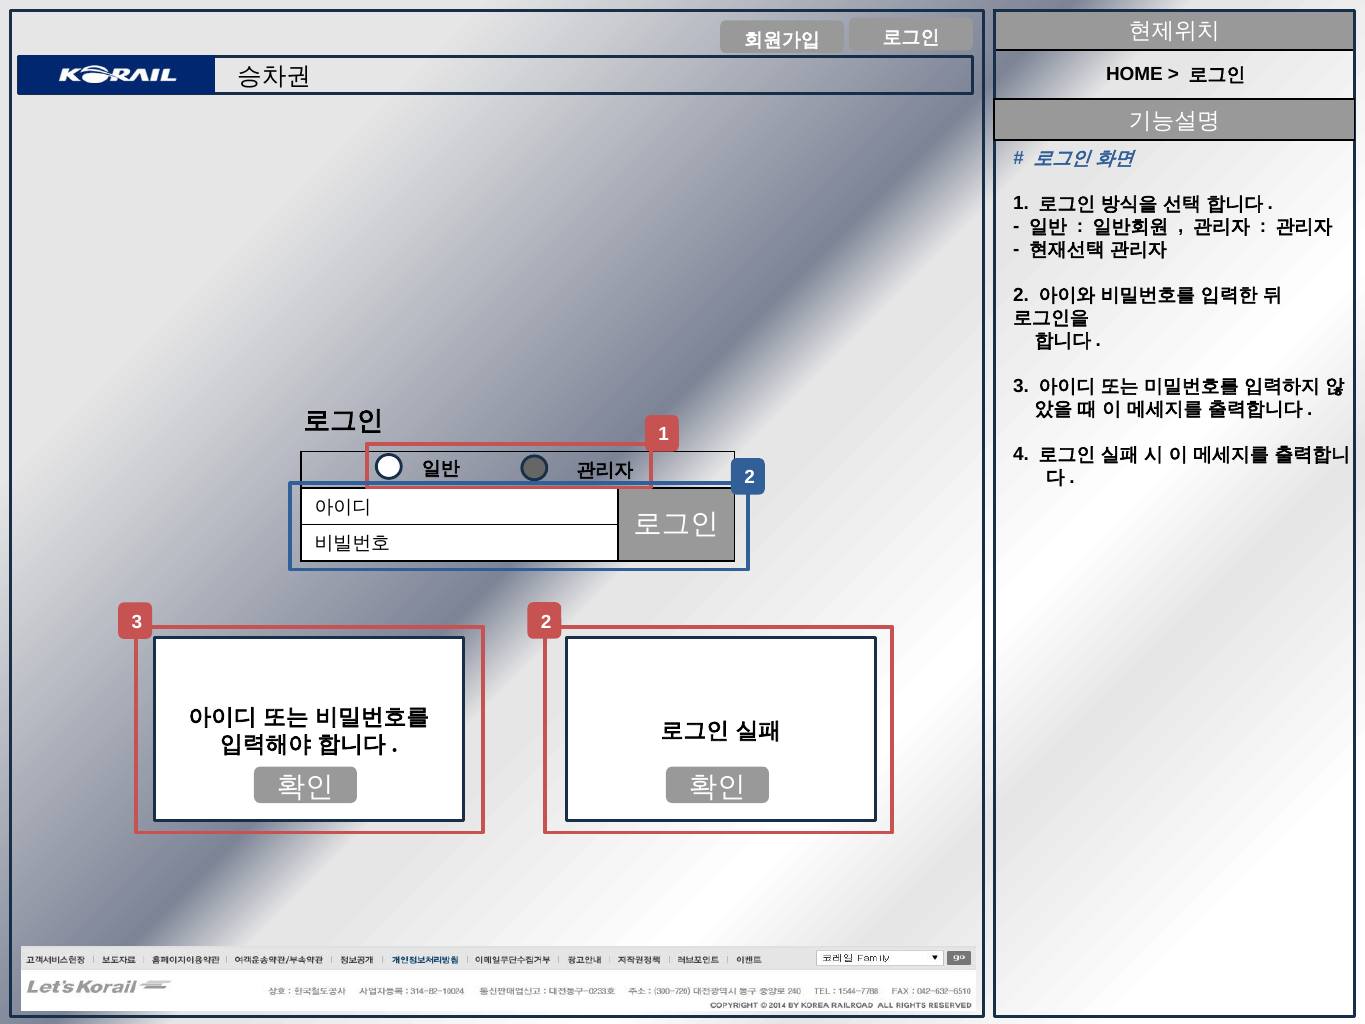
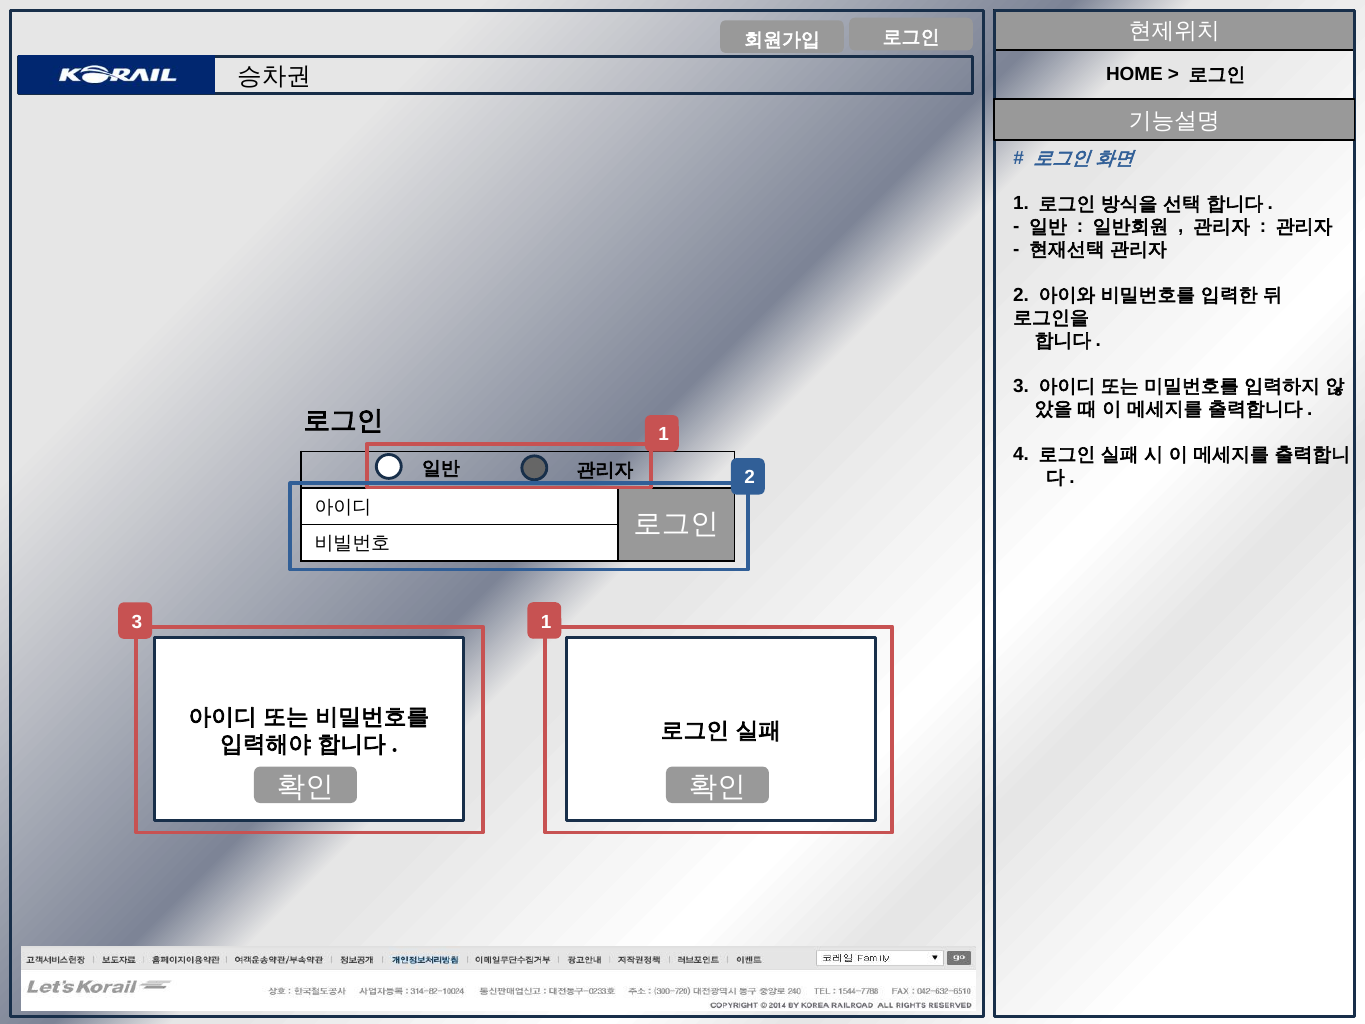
3 2: 2 -> 1 (546, 622)
